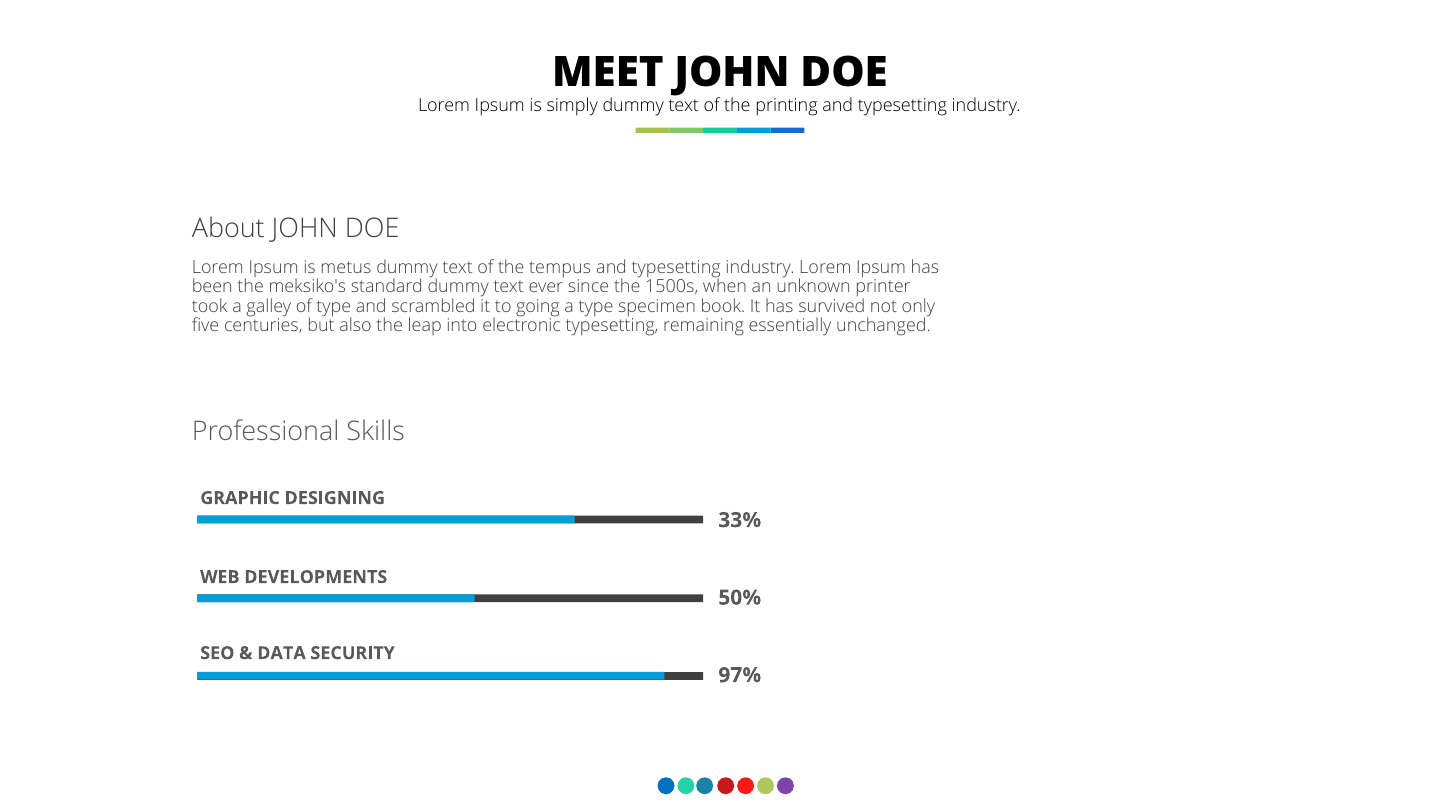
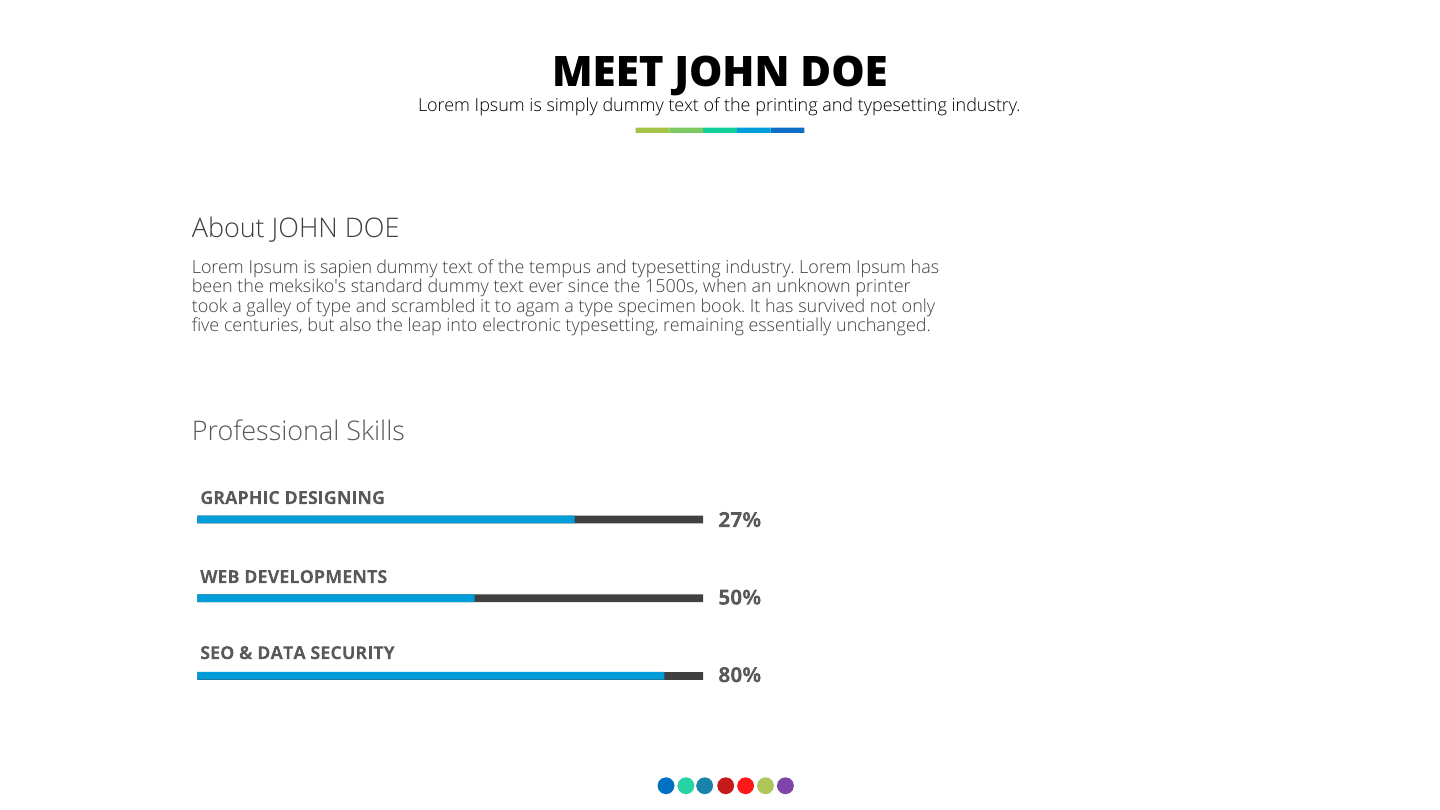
metus: metus -> sapien (346, 268)
going: going -> agam (538, 306)
33%: 33% -> 27% (740, 520)
97%: 97% -> 80% (740, 675)
